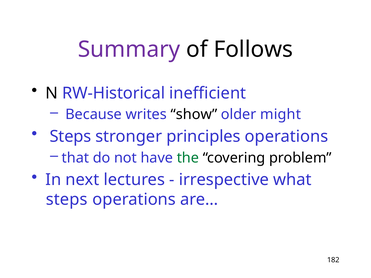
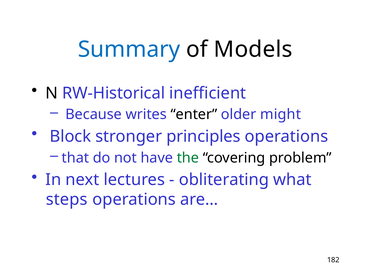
Summary colour: purple -> blue (129, 49)
Follows: Follows -> Models (253, 49)
show: show -> enter (194, 115)
Steps: Steps -> Block (70, 137)
irrespective: irrespective -> obliterating (224, 180)
